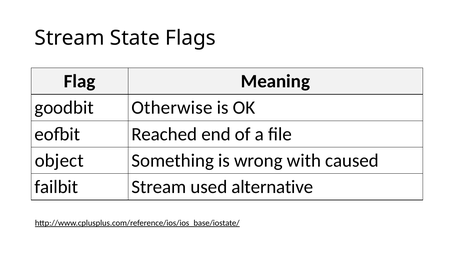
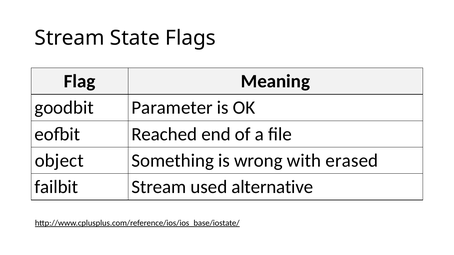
Otherwise: Otherwise -> Parameter (172, 108)
caused: caused -> erased (352, 161)
